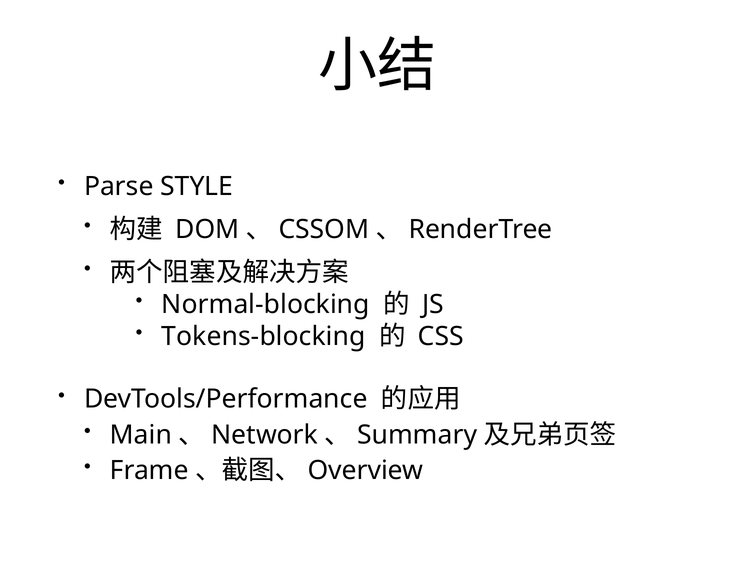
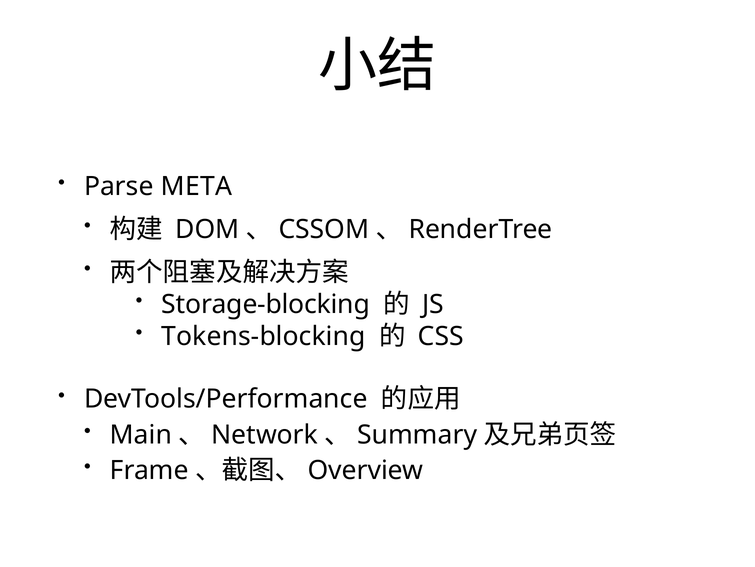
STYLE: STYLE -> META (196, 186)
Normal-blocking: Normal-blocking -> Storage-blocking (266, 304)
